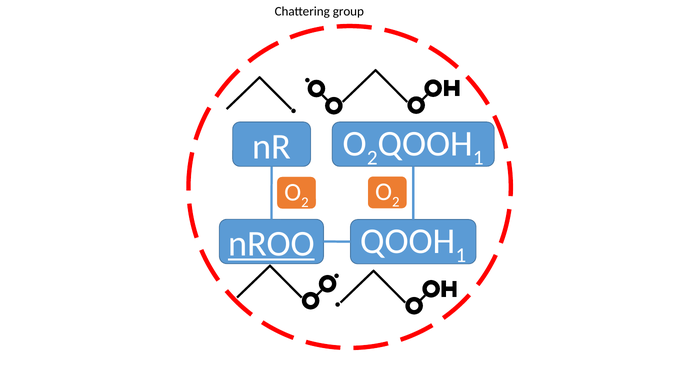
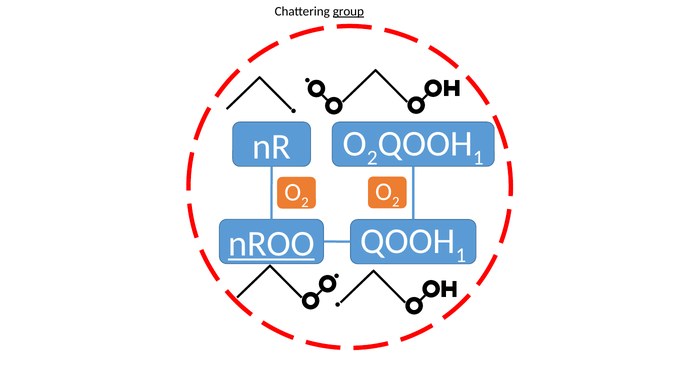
group underline: none -> present (348, 11)
